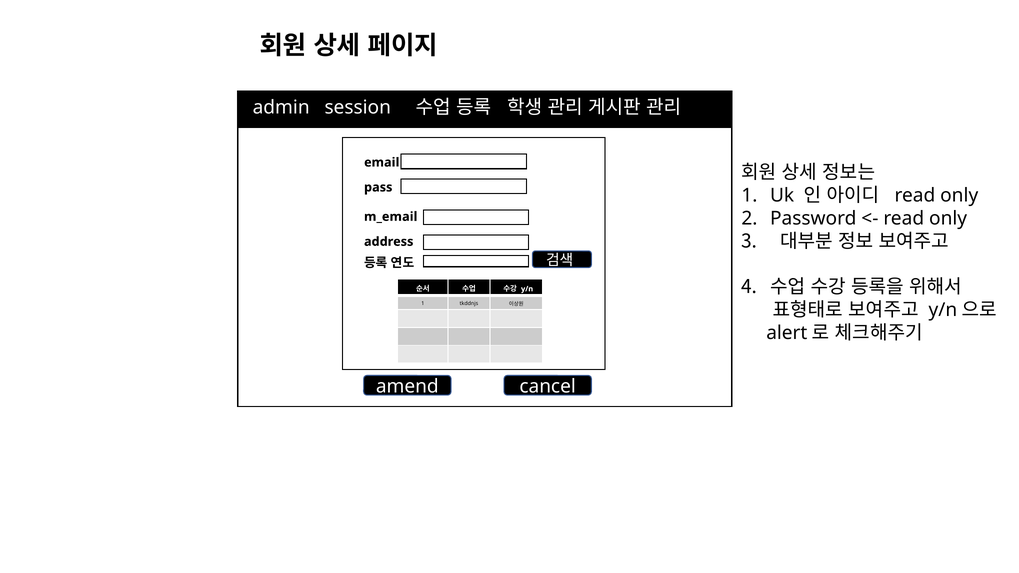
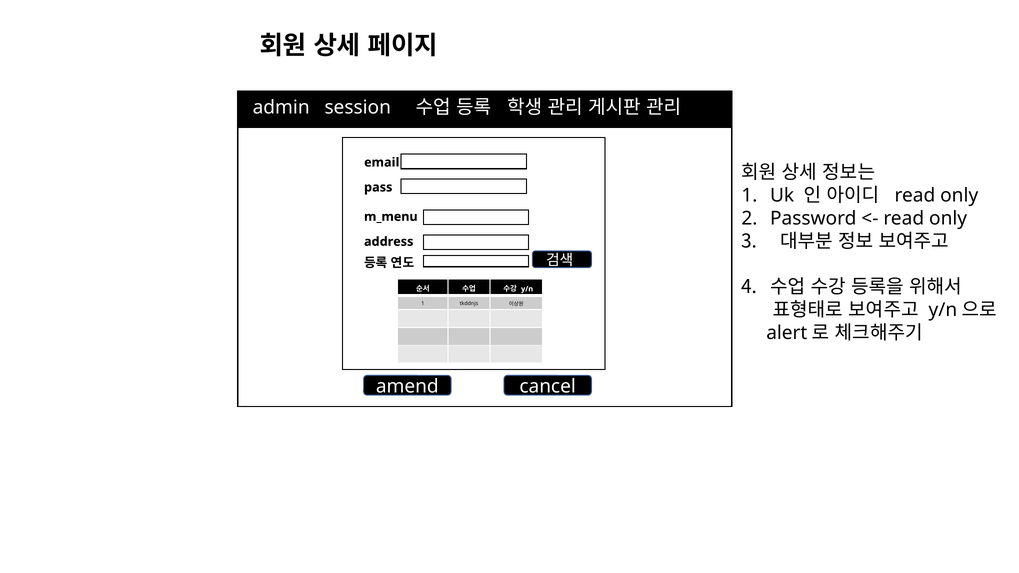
m_email: m_email -> m_menu (391, 217)
